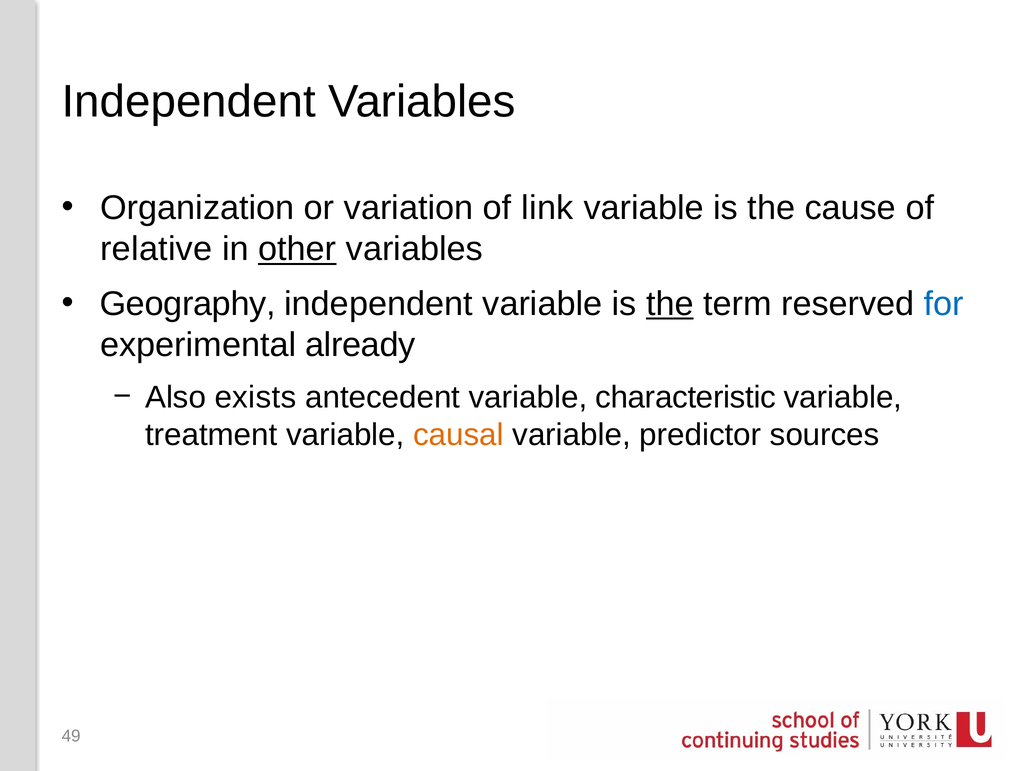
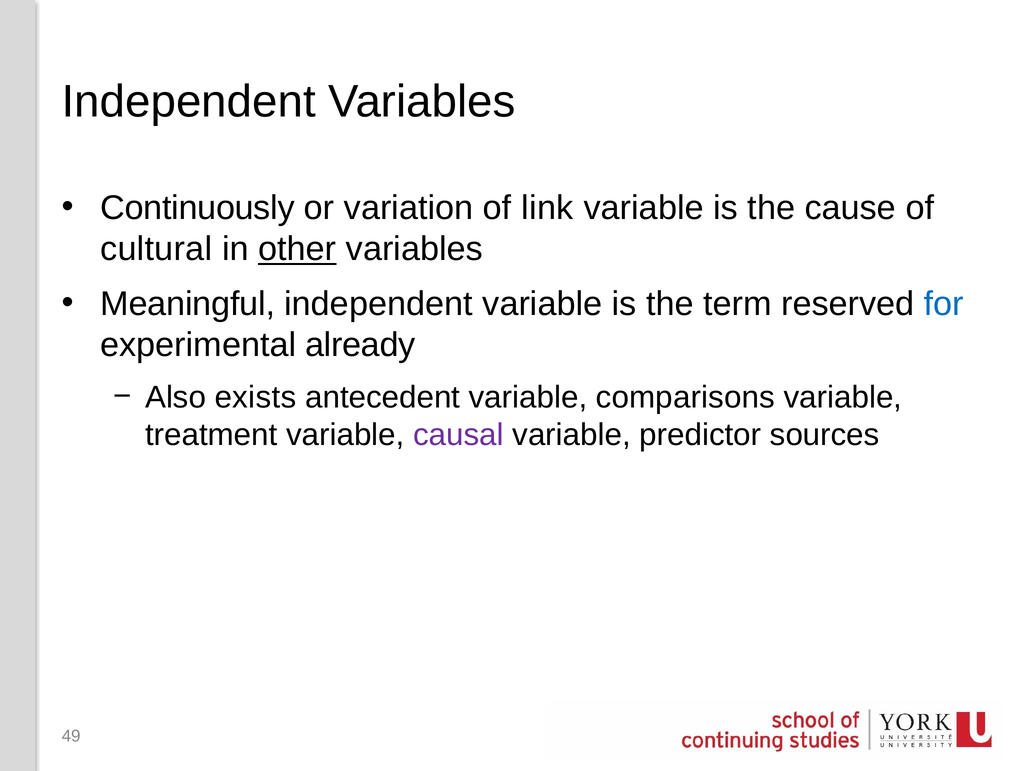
Organization: Organization -> Continuously (197, 208)
relative: relative -> cultural (156, 249)
Geography: Geography -> Meaningful (188, 304)
the underline: present -> none (670, 304)
characteristic: characteristic -> comparisons (685, 397)
causal colour: orange -> purple (458, 435)
